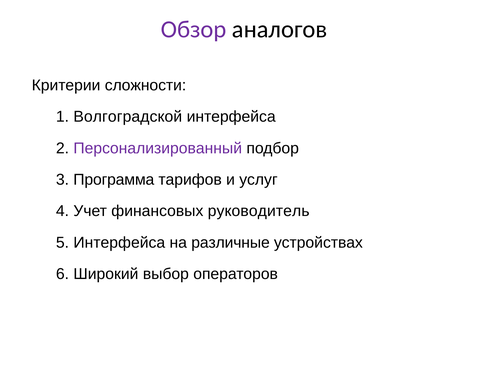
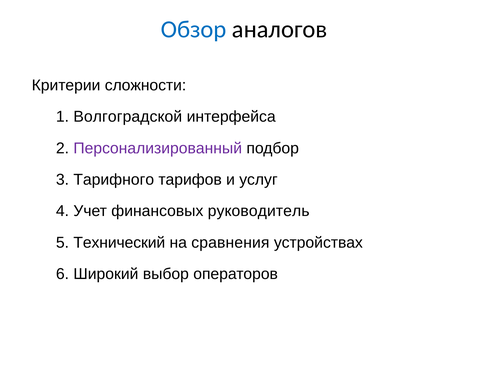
Обзор colour: purple -> blue (194, 29)
Программа: Программа -> Тарифного (114, 180)
5 Интерфейса: Интерфейса -> Технический (119, 243)
различные: различные -> сравнения (230, 243)
